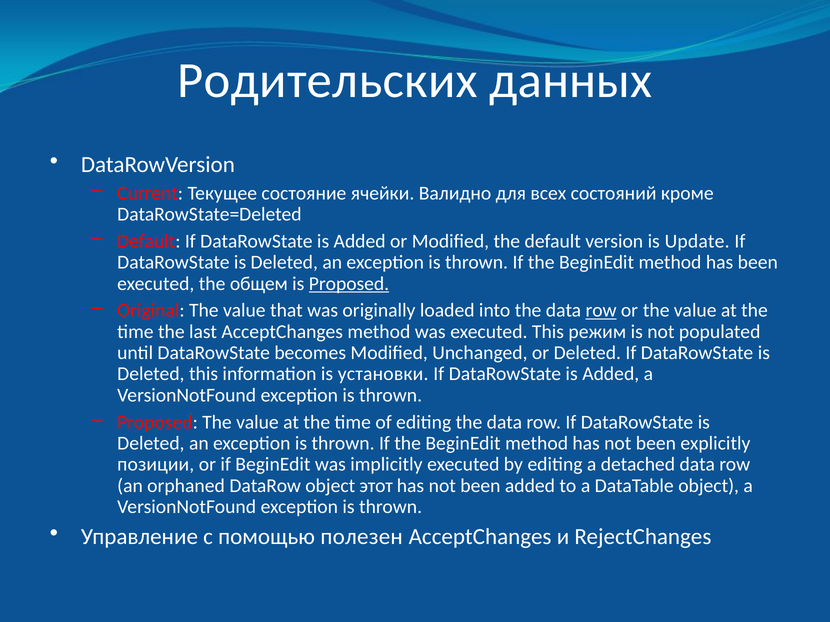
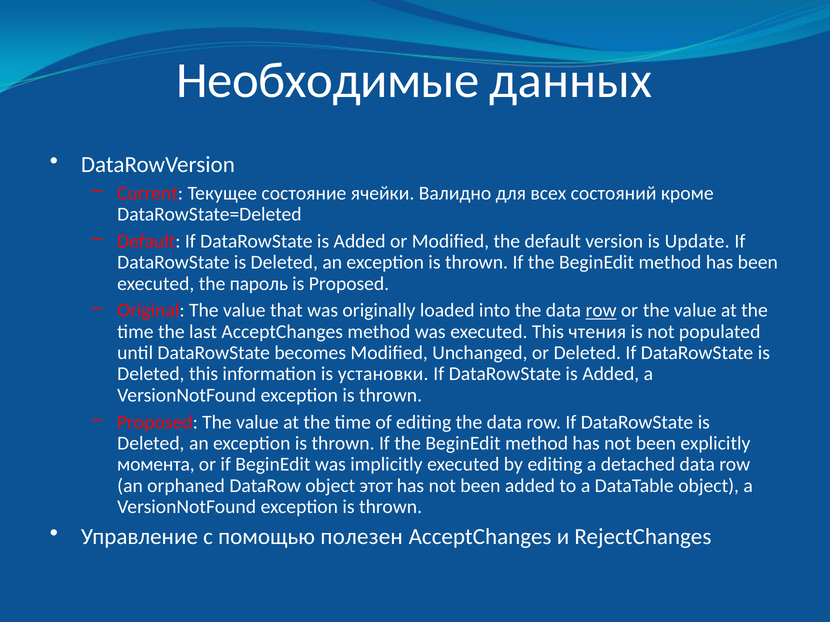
Родительских: Родительских -> Необходимые (328, 80)
общем: общем -> пароль (259, 284)
Proposed underline: present -> none (349, 284)
режим: режим -> чтения (597, 332)
позиции: позиции -> момента (156, 465)
